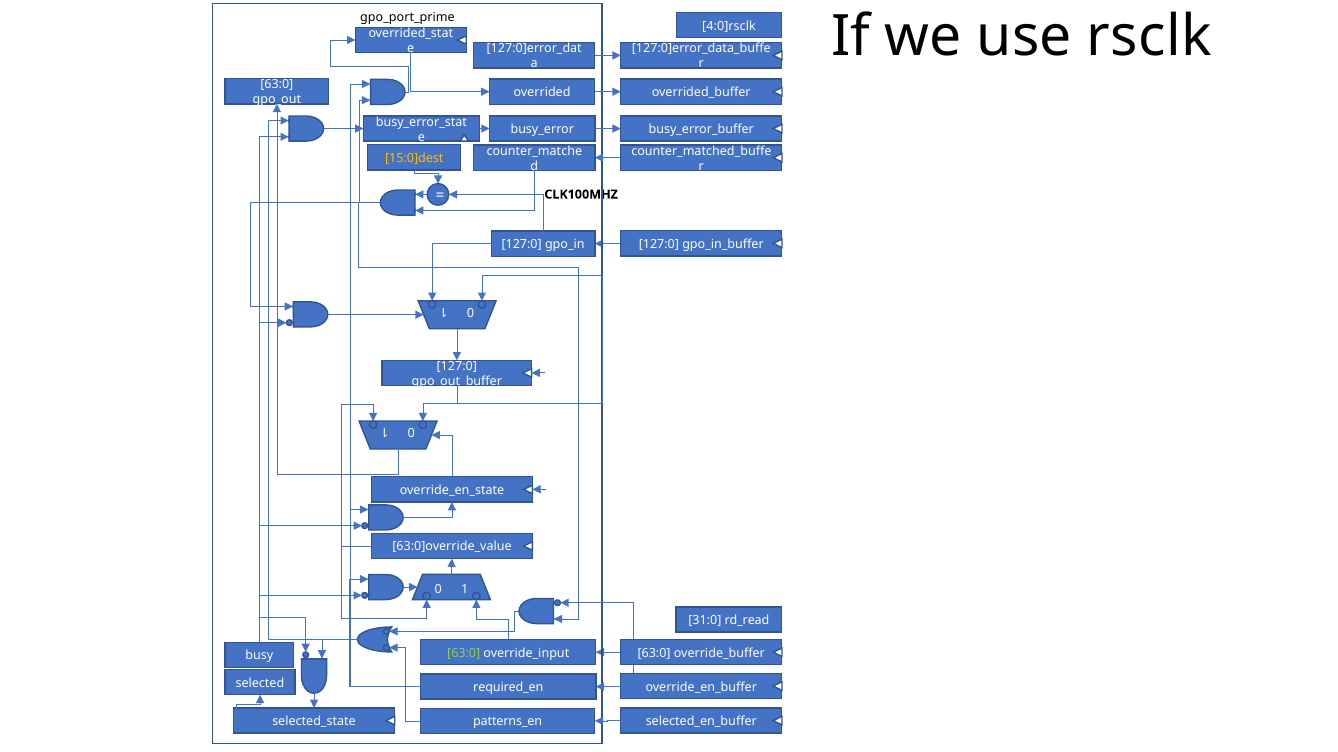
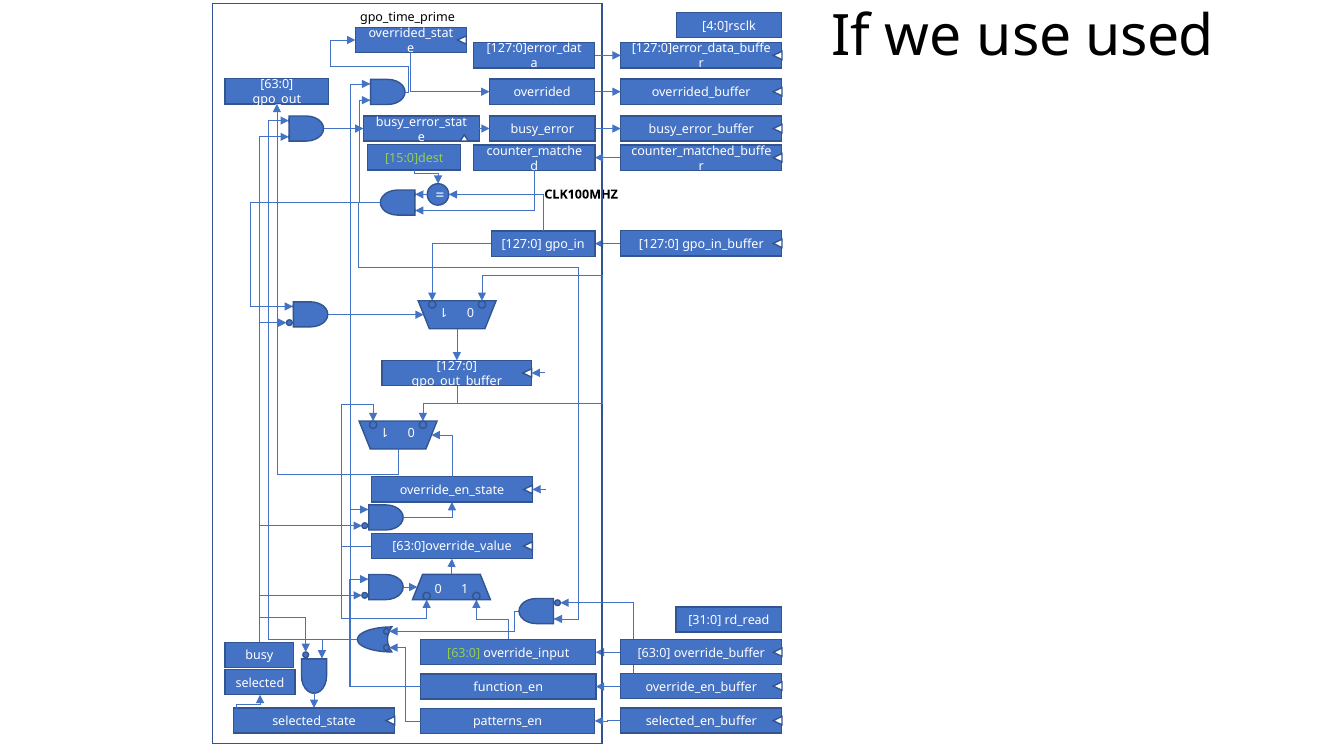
gpo_port_prime: gpo_port_prime -> gpo_time_prime (408, 17)
rsclk: rsclk -> used (1150, 37)
15:0]dest colour: yellow -> light green (414, 158)
required_en: required_en -> function_en (508, 688)
